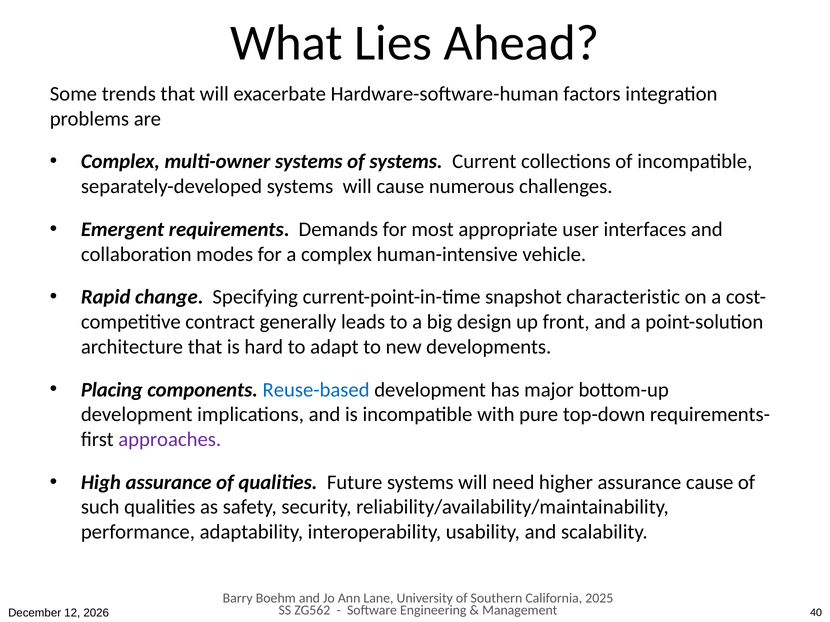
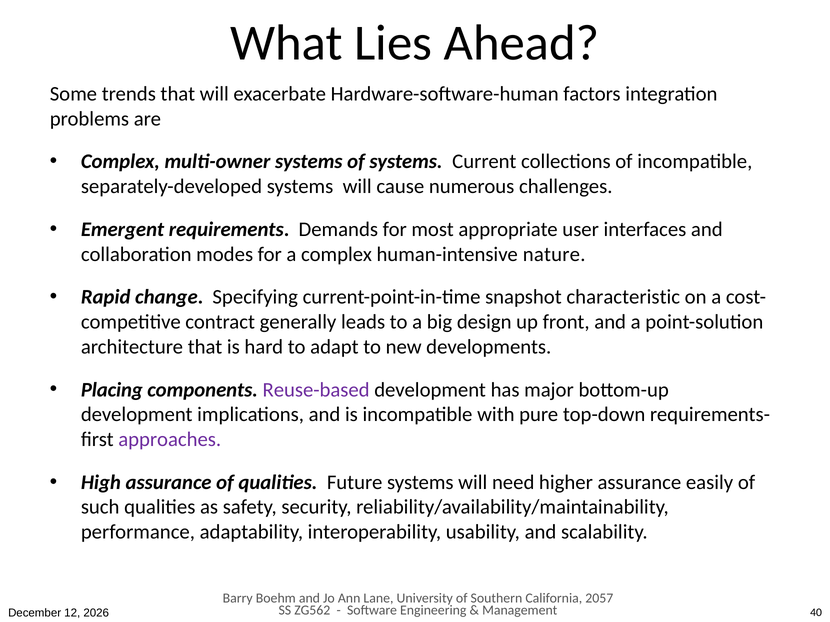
vehicle: vehicle -> nature (554, 254)
Reuse-based colour: blue -> purple (316, 390)
assurance cause: cause -> easily (710, 483)
2025: 2025 -> 2057 (599, 598)
